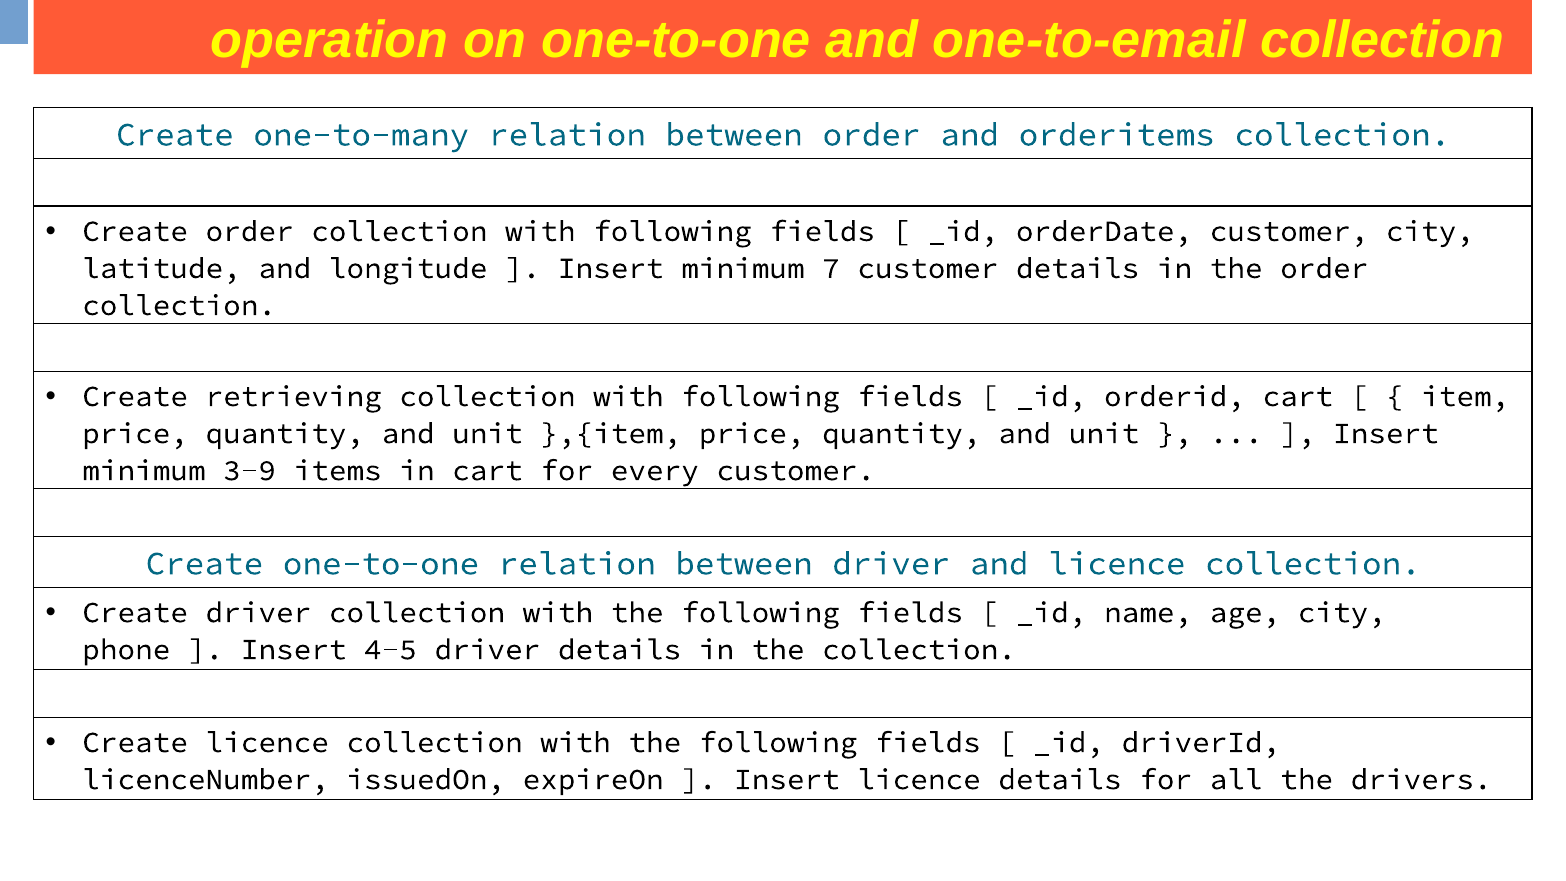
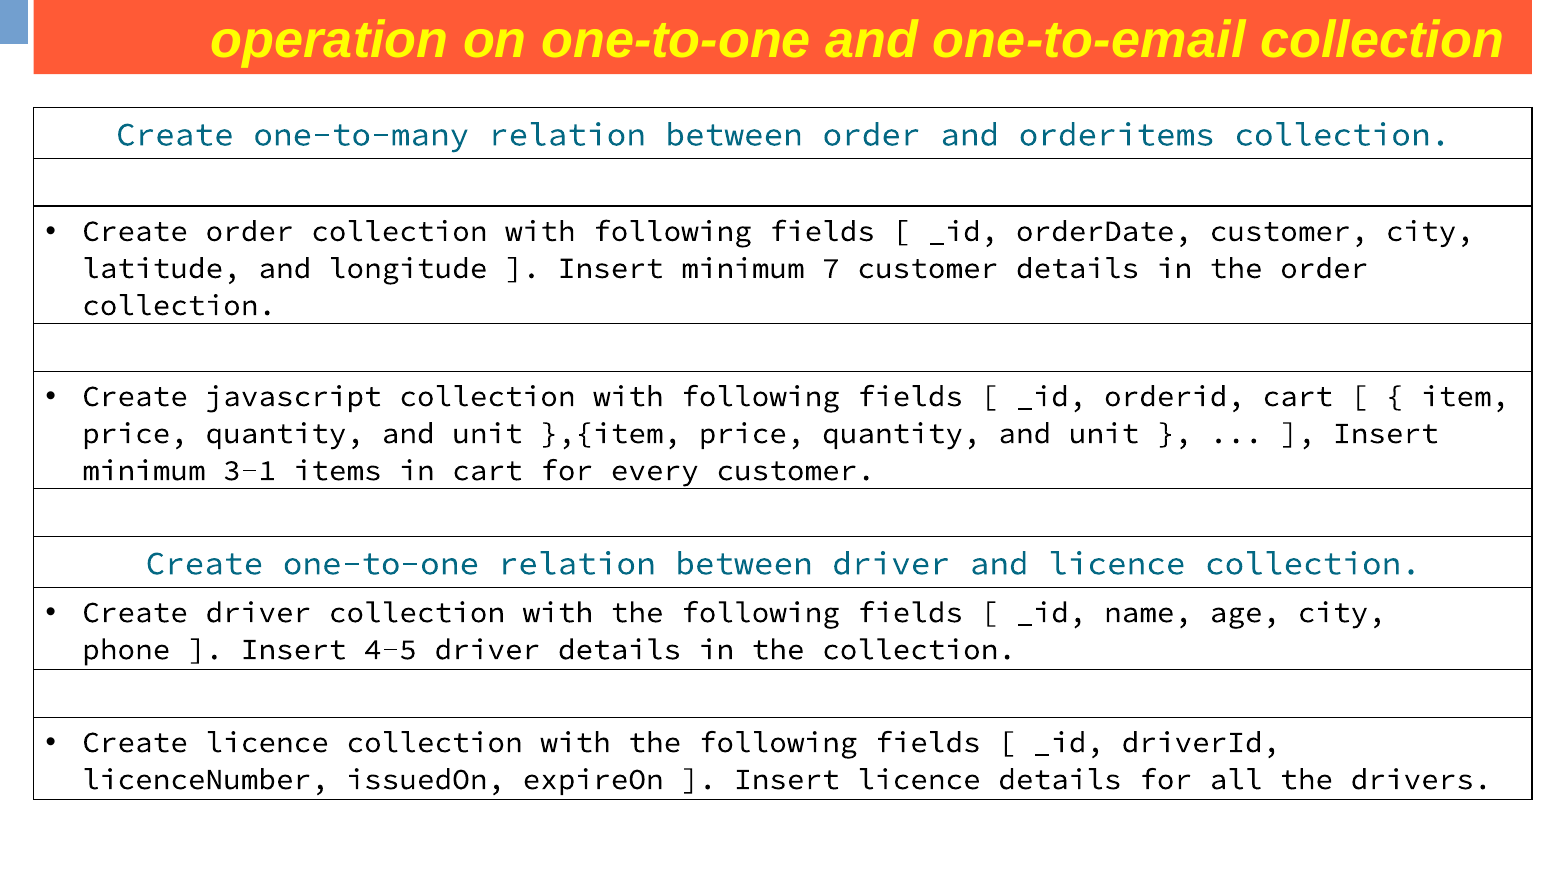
retrieving: retrieving -> javascript (294, 396)
3-9: 3-9 -> 3-1 (250, 470)
